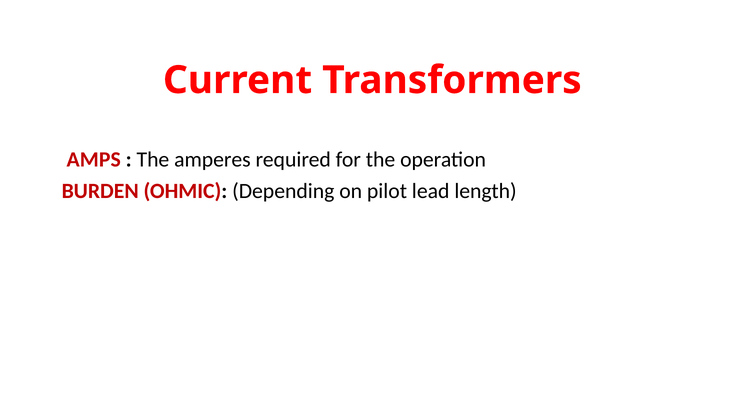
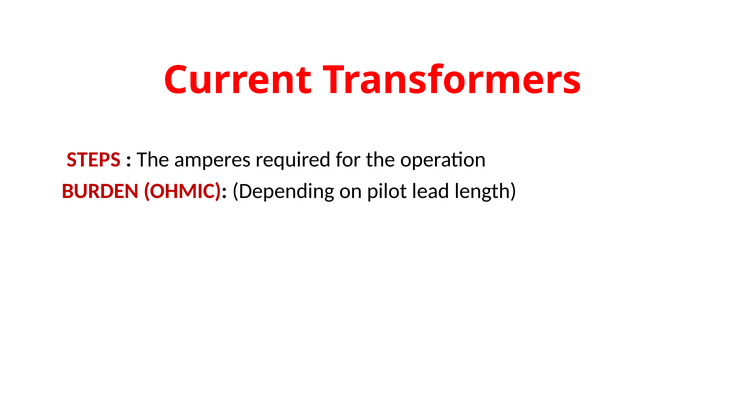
AMPS: AMPS -> STEPS (94, 160)
